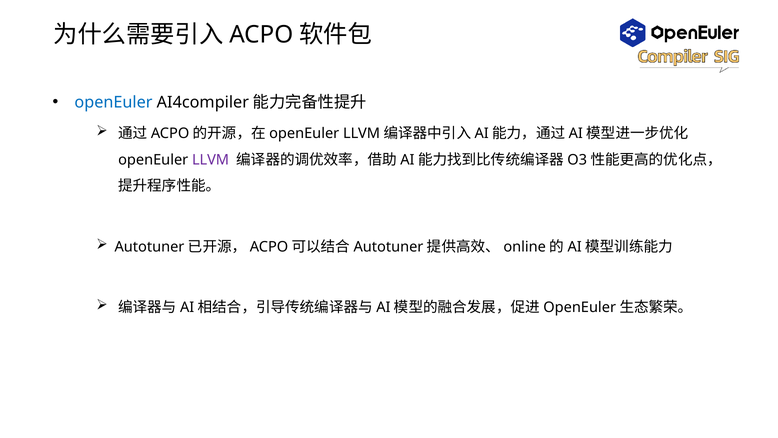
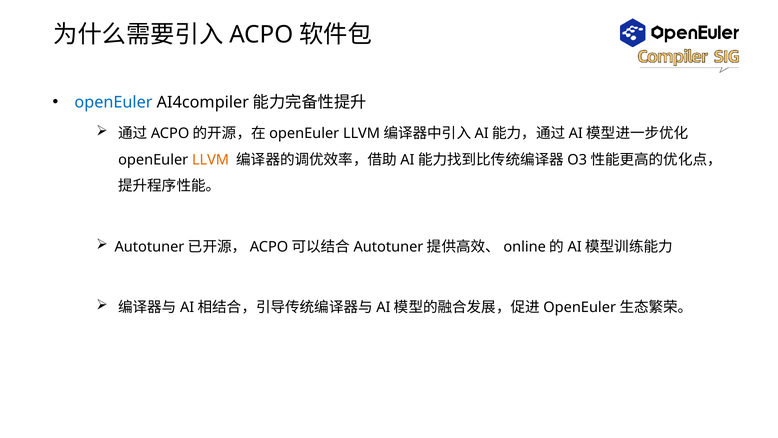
LLVM colour: purple -> orange (211, 160)
